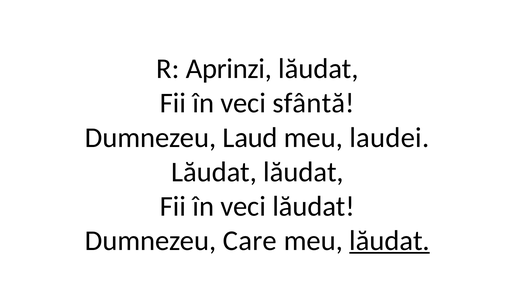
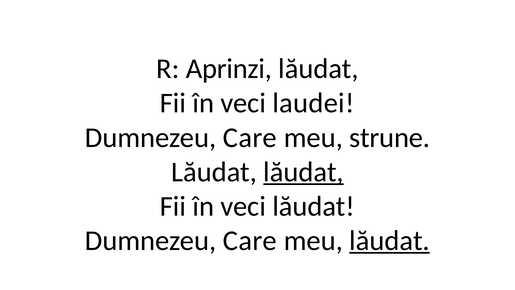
sfântă: sfântă -> laudei (313, 103)
Laud: Laud -> Care (250, 137)
laudei: laudei -> strune (390, 137)
lăudat underline: none -> present (304, 172)
